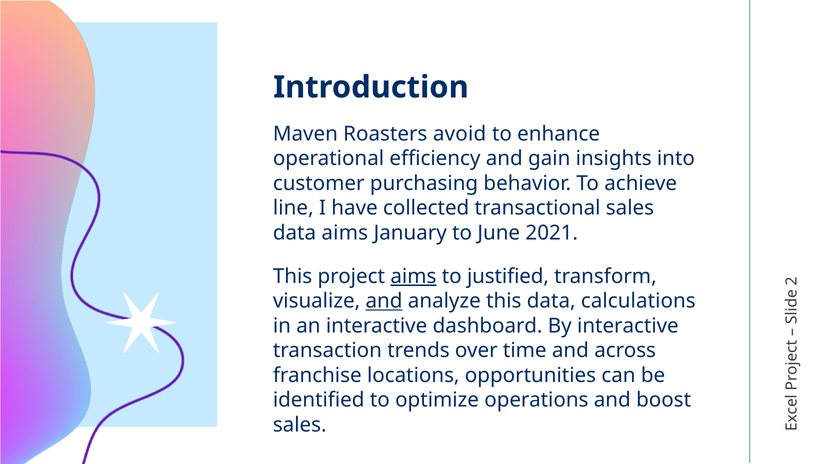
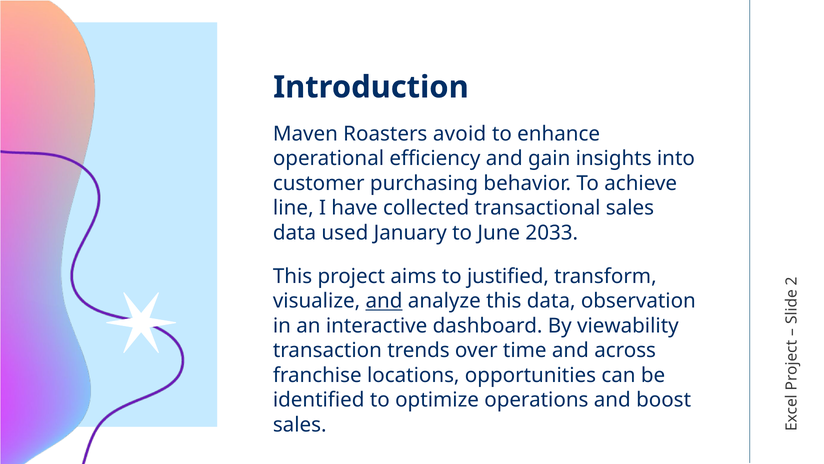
data aims: aims -> used (345, 232)
2021: 2021 -> 2033 (552, 232)
aims underline: present -> none (413, 276)
calculations: calculations -> observation (638, 301)
By interactive: interactive -> viewability (628, 325)
